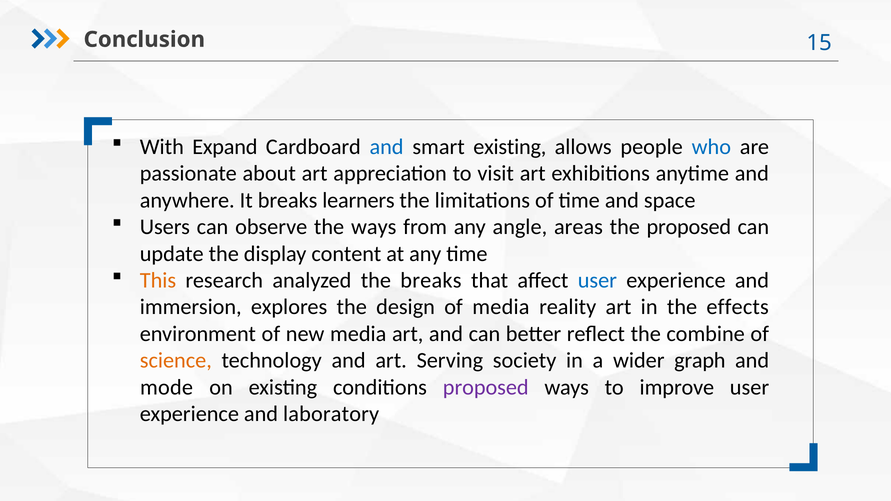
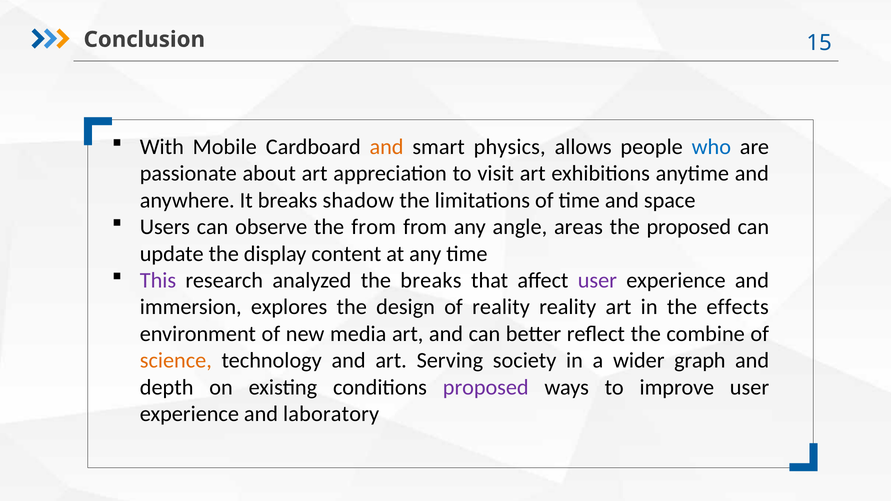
Expand: Expand -> Mobile (225, 147)
and colour: blue -> orange (387, 147)
smart existing: existing -> physics (510, 147)
learners: learners -> shadow (358, 200)
the ways: ways -> from (374, 227)
This colour: orange -> purple (158, 281)
user colour: blue -> purple (597, 281)
of media: media -> reality (501, 307)
mode: mode -> depth (167, 387)
